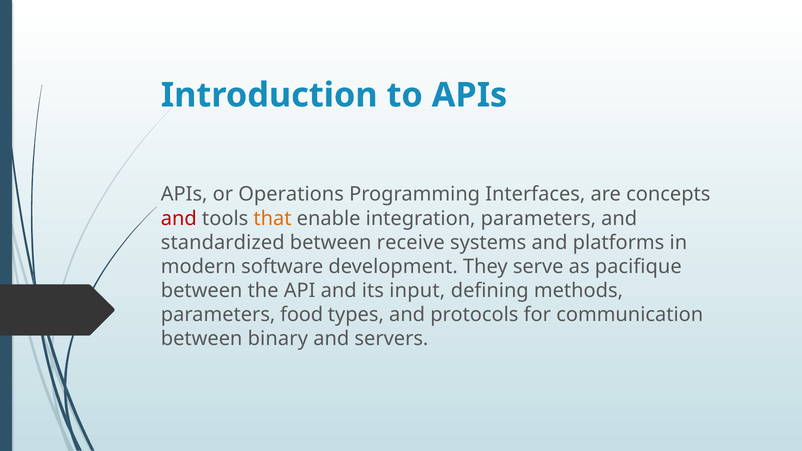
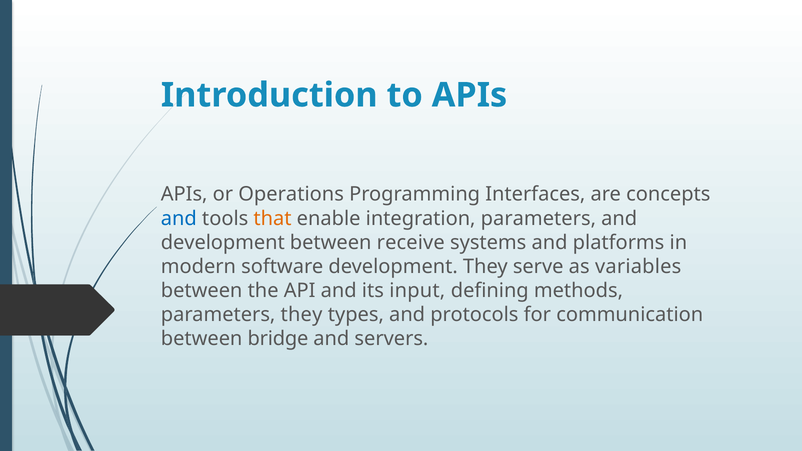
and colour: red -> blue (179, 218)
standardized: standardized -> development (223, 243)
pacifique: pacifique -> variables (638, 267)
parameters food: food -> they (301, 315)
binary: binary -> bridge (278, 339)
